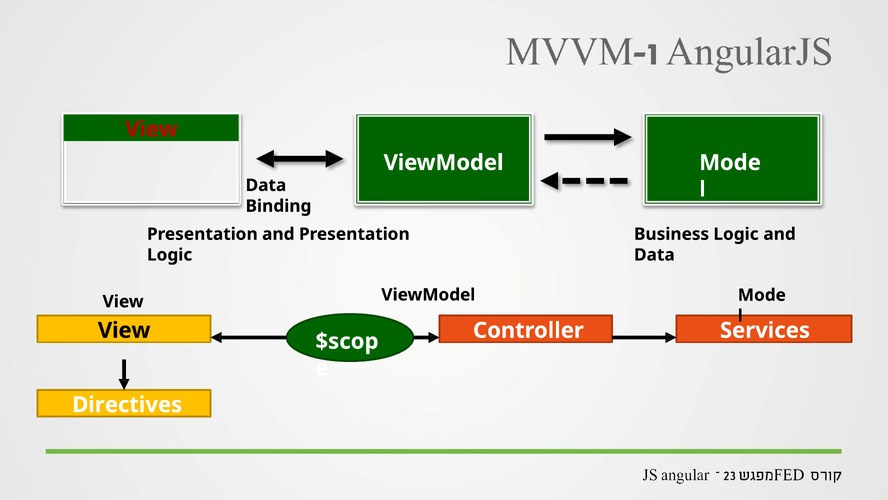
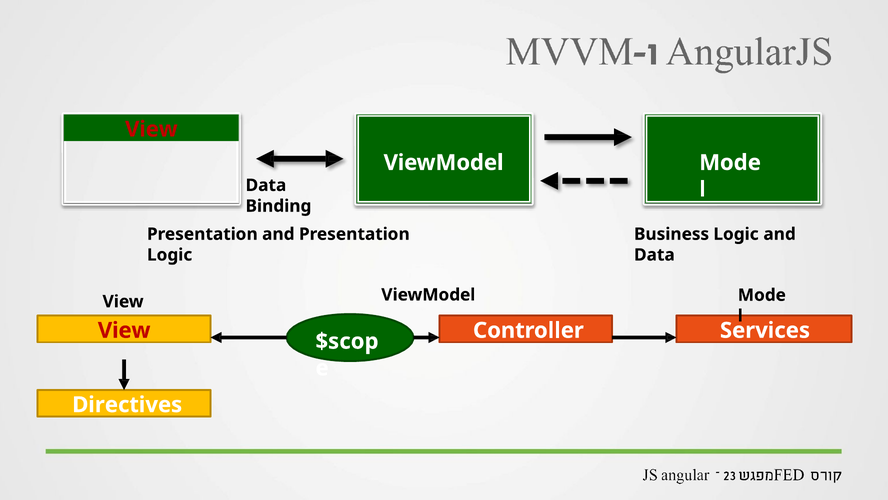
View colour: black -> red (124, 330)
